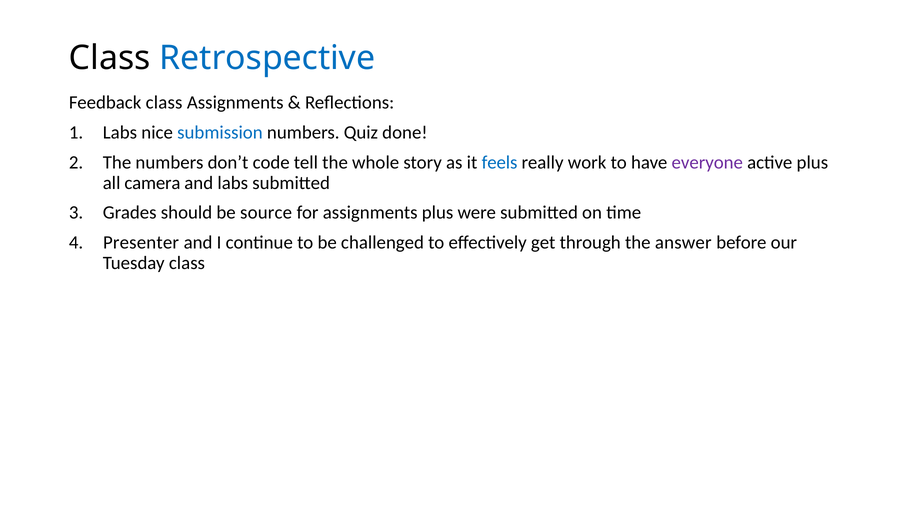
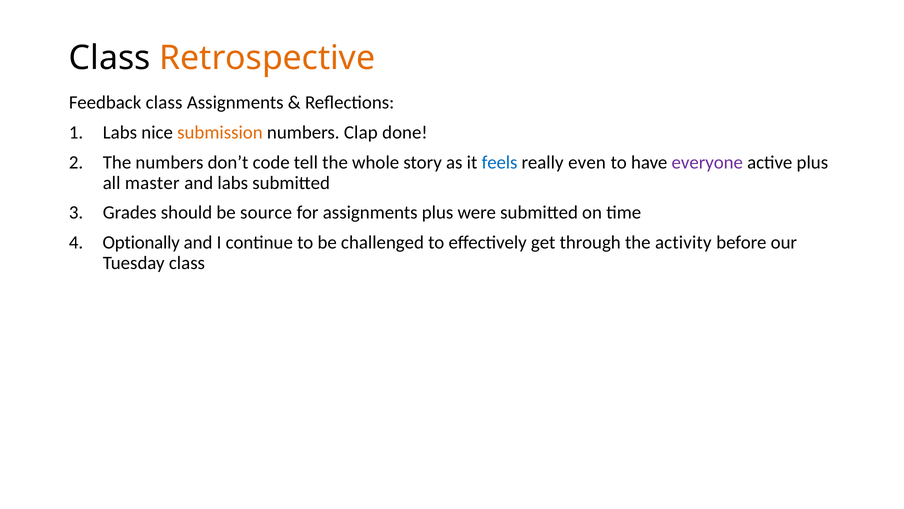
Retrospective colour: blue -> orange (267, 58)
submission colour: blue -> orange (220, 132)
Quiz: Quiz -> Clap (361, 132)
work: work -> even (587, 162)
camera: camera -> master (152, 183)
Presenter: Presenter -> Optionally (141, 242)
answer: answer -> activity (683, 242)
